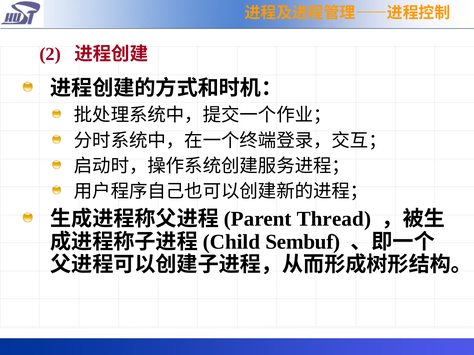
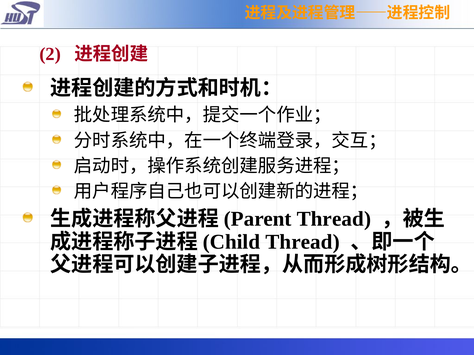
Sembuf: Sembuf -> Thread (303, 242)
